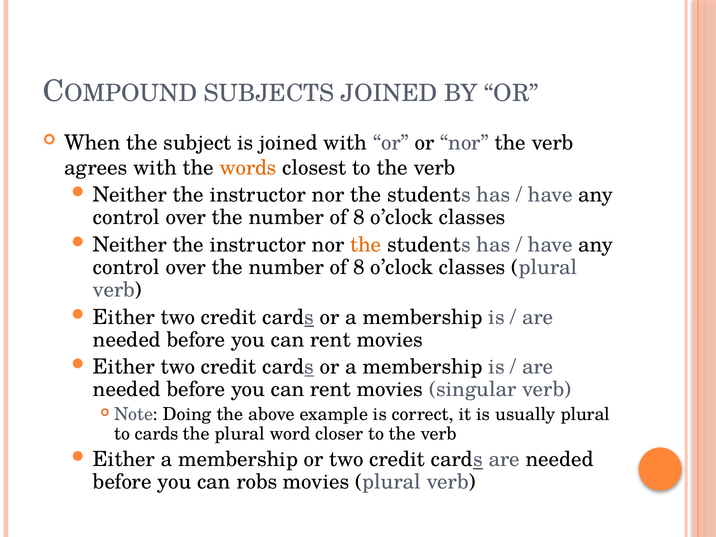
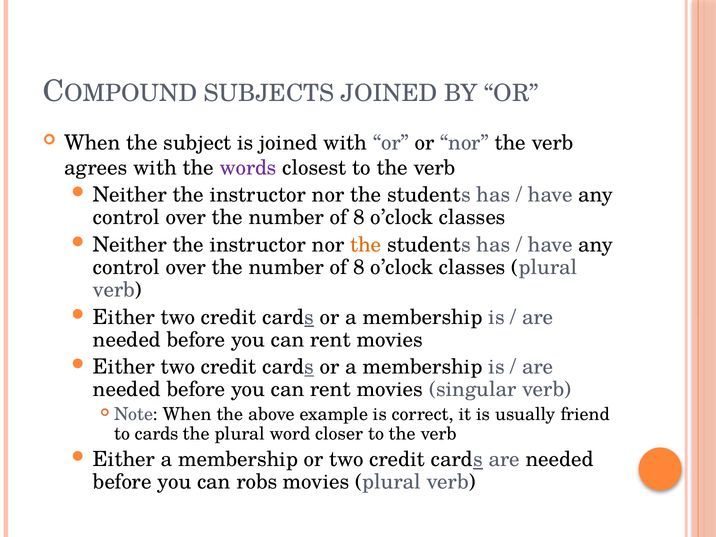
words colour: orange -> purple (248, 168)
Note Doing: Doing -> When (187, 415)
usually plural: plural -> friend (585, 415)
